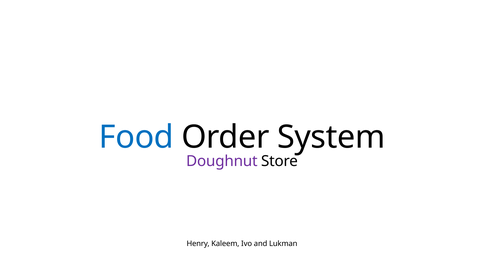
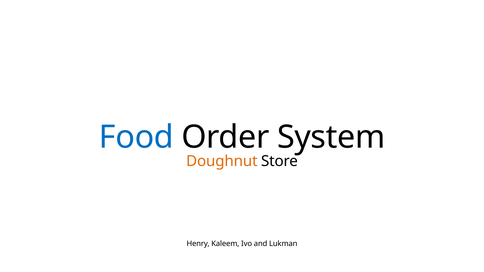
Doughnut colour: purple -> orange (222, 161)
